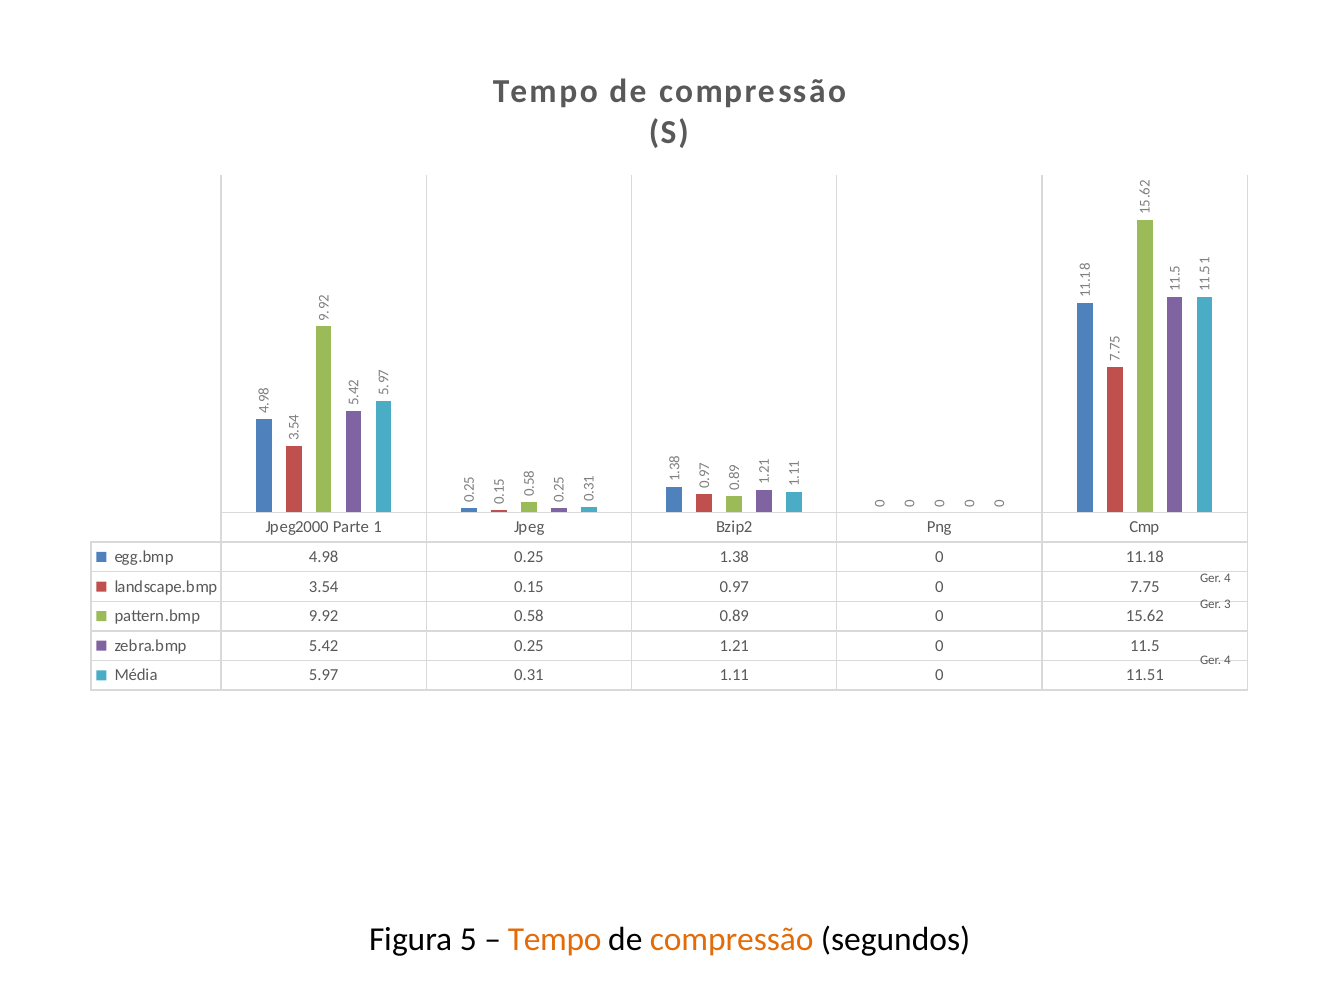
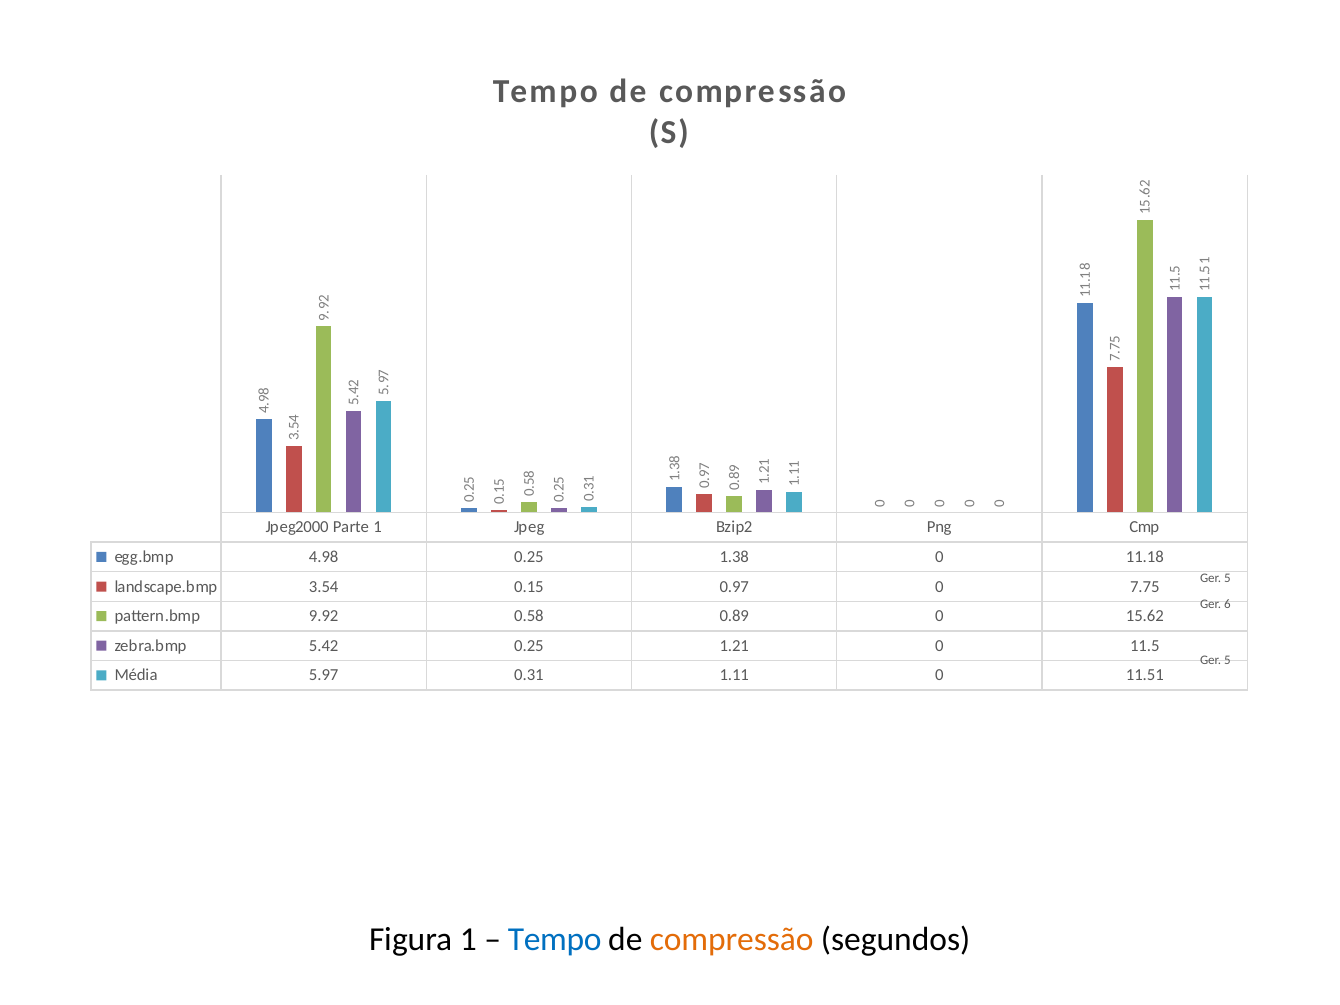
4: 4 -> 5 (1227, 578)
Ger 3: 3 -> 6 (1227, 605)
4: 4 -> 5 (1227, 660)
Figura 5: 5 -> 1 (468, 940)
Tempo colour: orange -> blue (555, 940)
